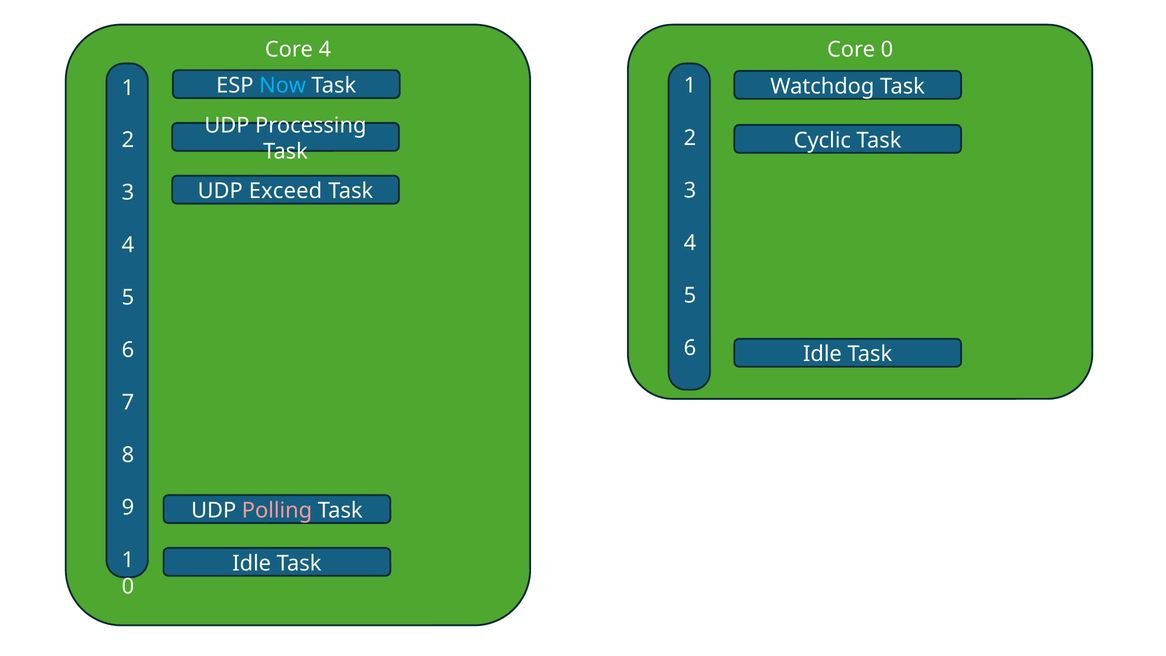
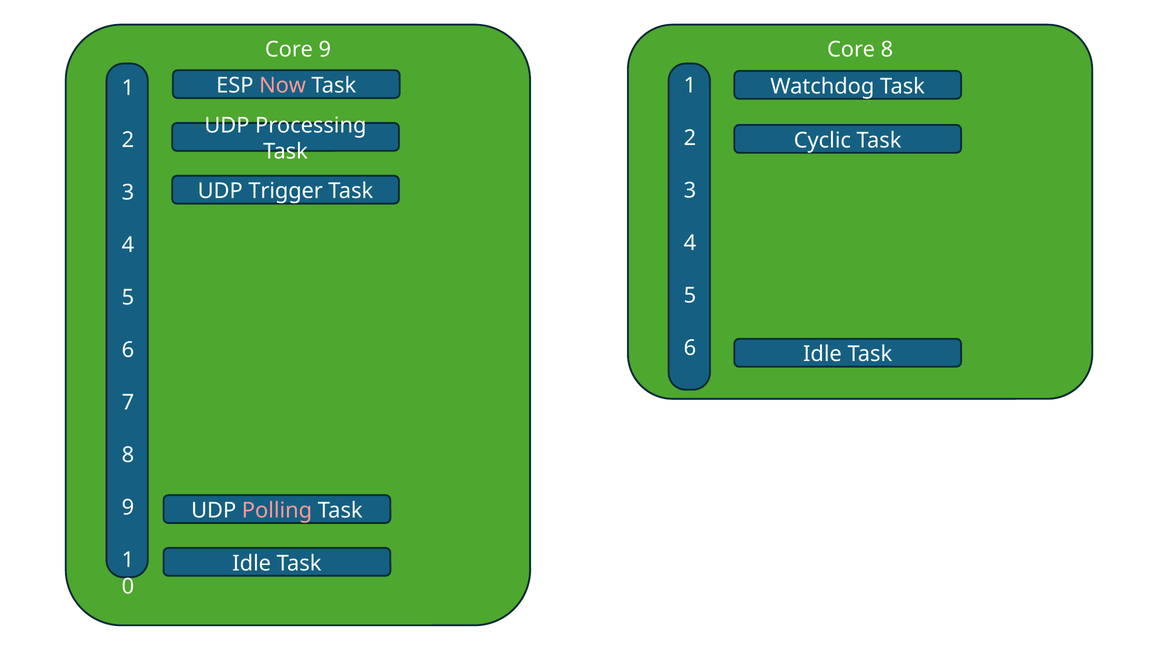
Core 4: 4 -> 9 (325, 50)
Core 0: 0 -> 8 (887, 50)
Now colour: light blue -> pink (283, 86)
Exceed: Exceed -> Trigger (286, 191)
